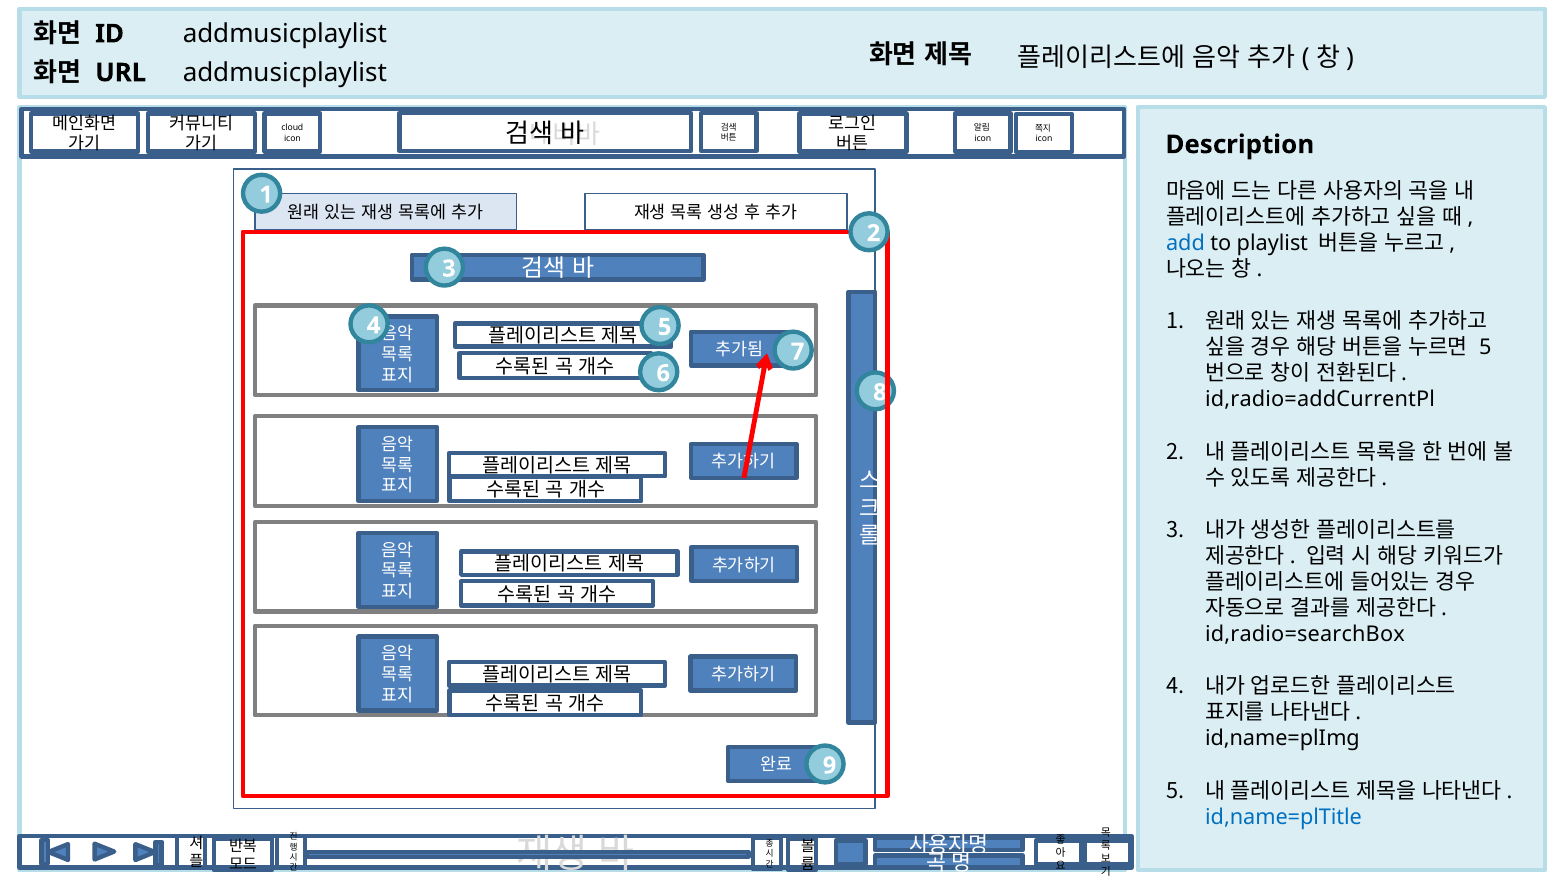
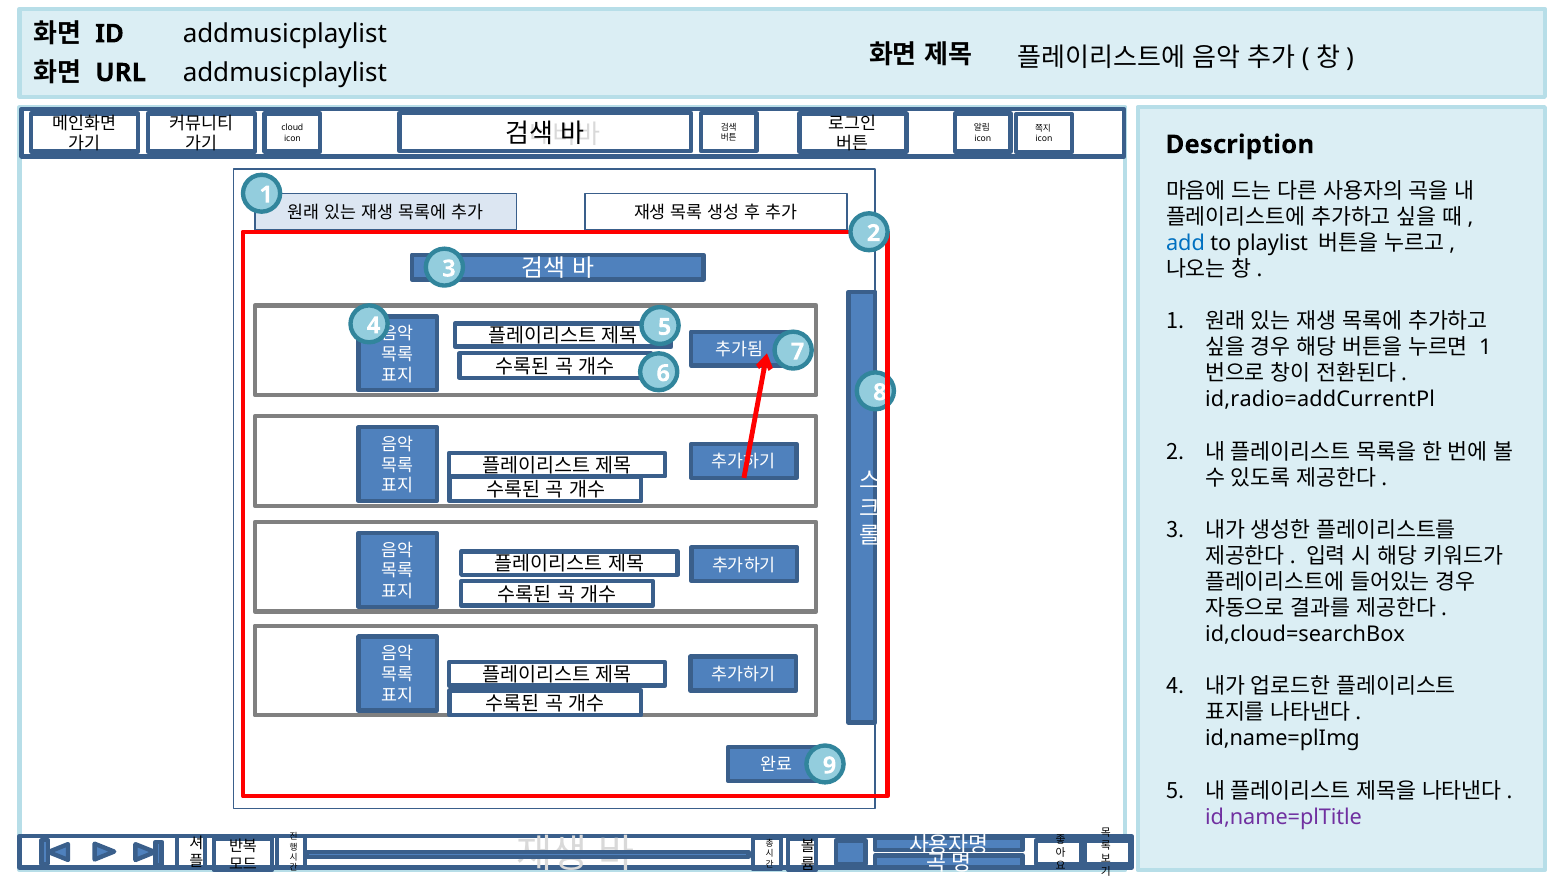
5: 5 -> 1 (1485, 347)
id,radio=searchBox: id,radio=searchBox -> id,cloud=searchBox (1305, 634)
id,name=plTitle colour: blue -> purple (1284, 817)
